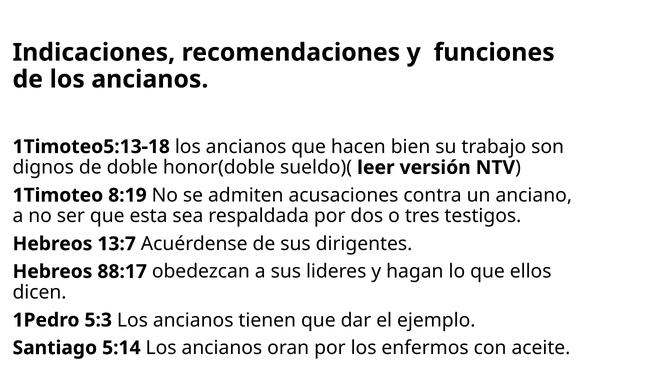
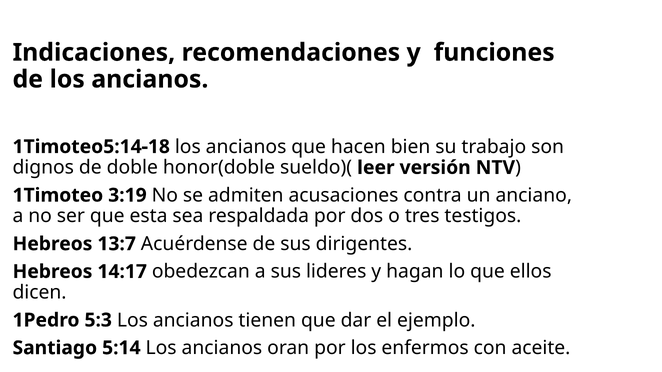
1Timoteo5:13-18: 1Timoteo5:13-18 -> 1Timoteo5:14-18 (91, 147)
8:19: 8:19 -> 3:19 (127, 195)
88:17: 88:17 -> 14:17 (122, 272)
